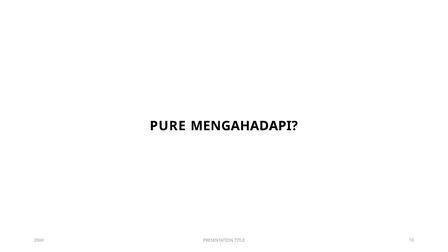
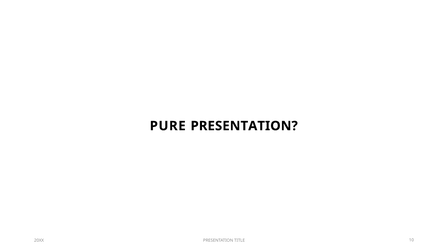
PURE MENGAHADAPI: MENGAHADAPI -> PRESENTATION (244, 126)
